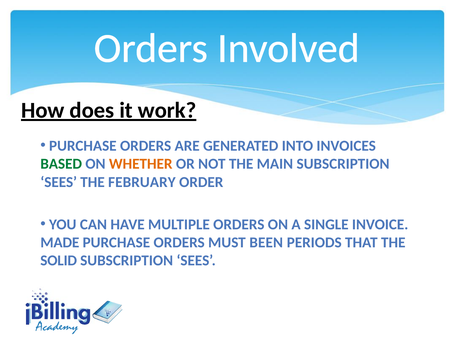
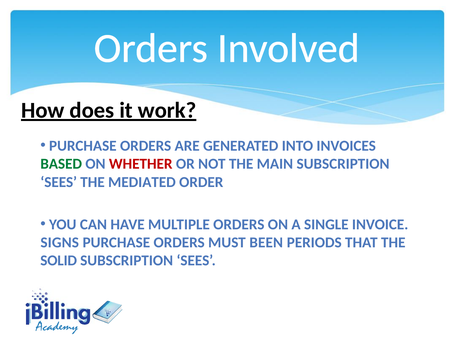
WHETHER colour: orange -> red (141, 164)
FEBRUARY: FEBRUARY -> MEDIATED (142, 182)
MADE: MADE -> SIGNS (60, 243)
